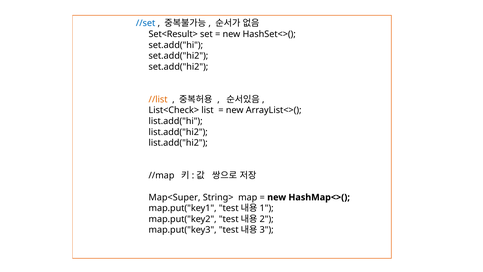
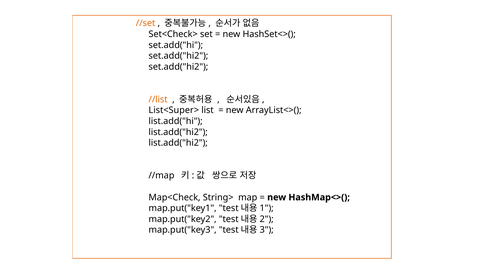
//set colour: blue -> orange (146, 23)
Set<Result>: Set<Result> -> Set<Check> (173, 34)
List<Check>: List<Check> -> List<Super> (174, 110)
Map<Super: Map<Super -> Map<Check (175, 197)
